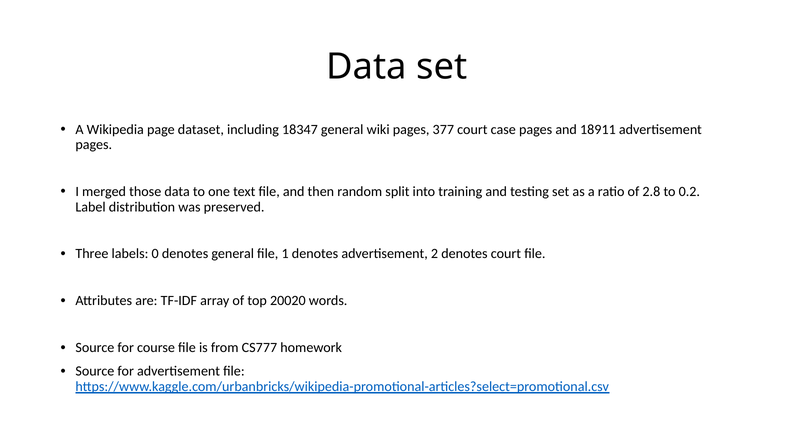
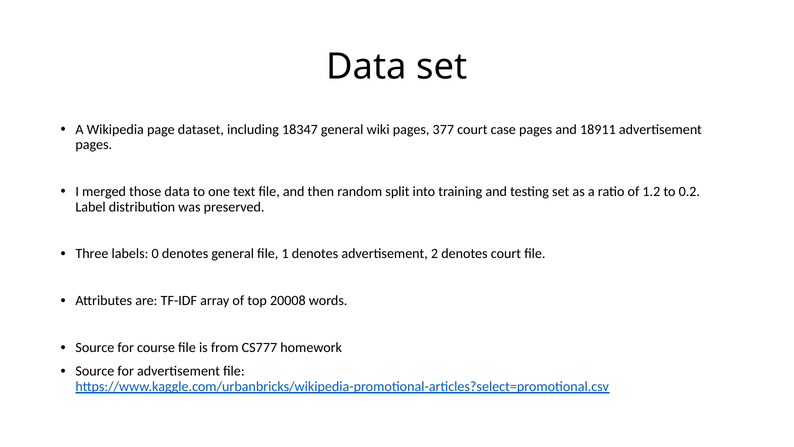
2.8: 2.8 -> 1.2 (651, 191)
20020: 20020 -> 20008 (288, 301)
